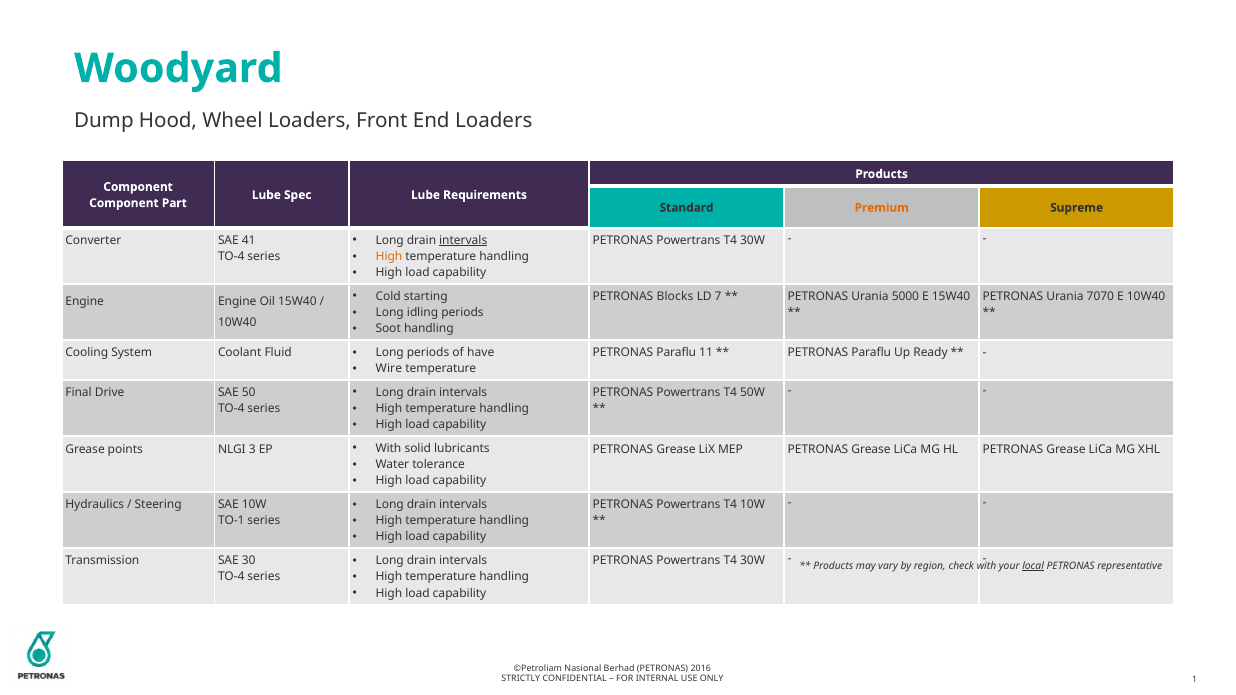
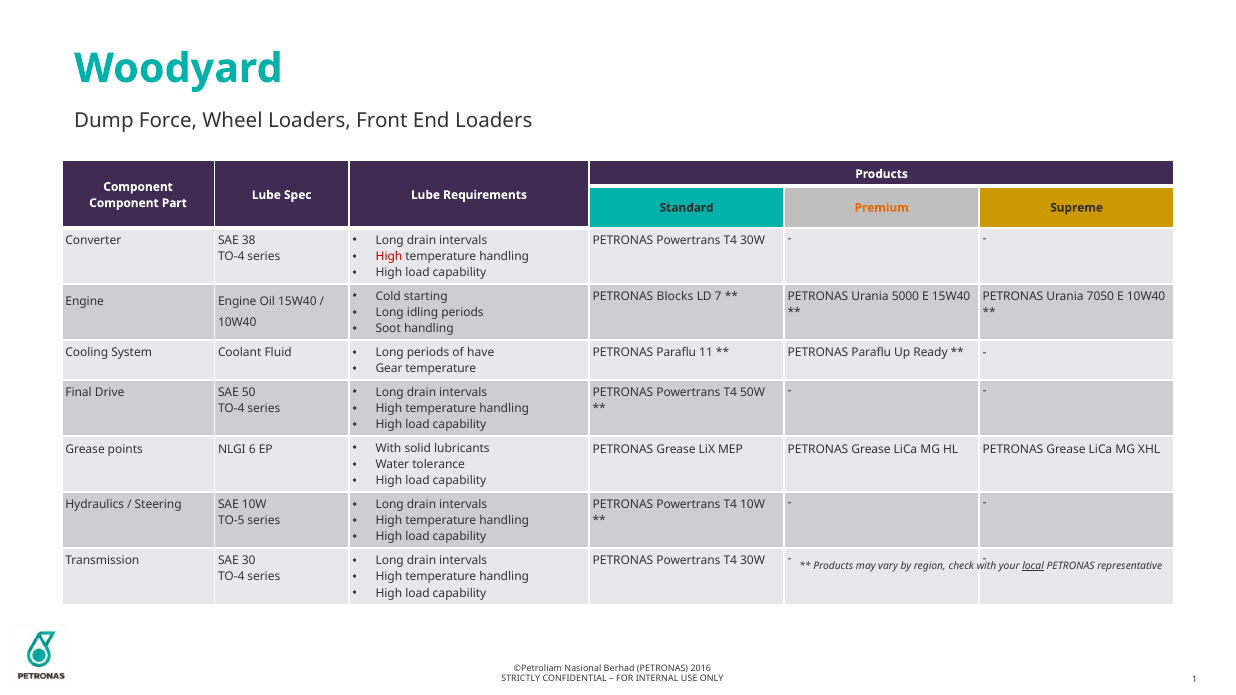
Hood: Hood -> Force (168, 120)
intervals underline: present -> none (463, 240)
41: 41 -> 38 (249, 240)
High colour: orange -> red (389, 257)
7070: 7070 -> 7050 (1100, 297)
Wire: Wire -> Gear (389, 369)
3: 3 -> 6 (252, 449)
TO-1: TO-1 -> TO-5 (231, 521)
